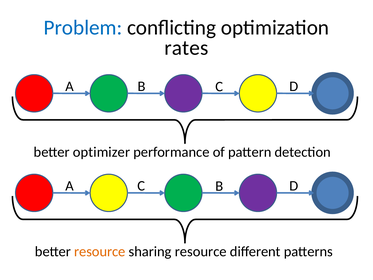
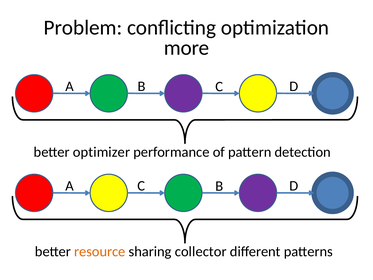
Problem colour: blue -> black (83, 28)
rates: rates -> more (187, 48)
sharing resource: resource -> collector (201, 251)
